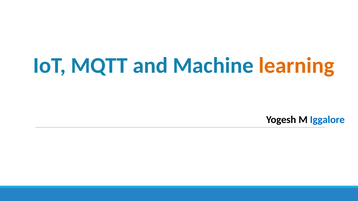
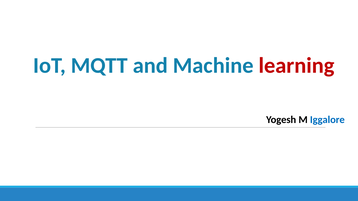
learning colour: orange -> red (297, 66)
